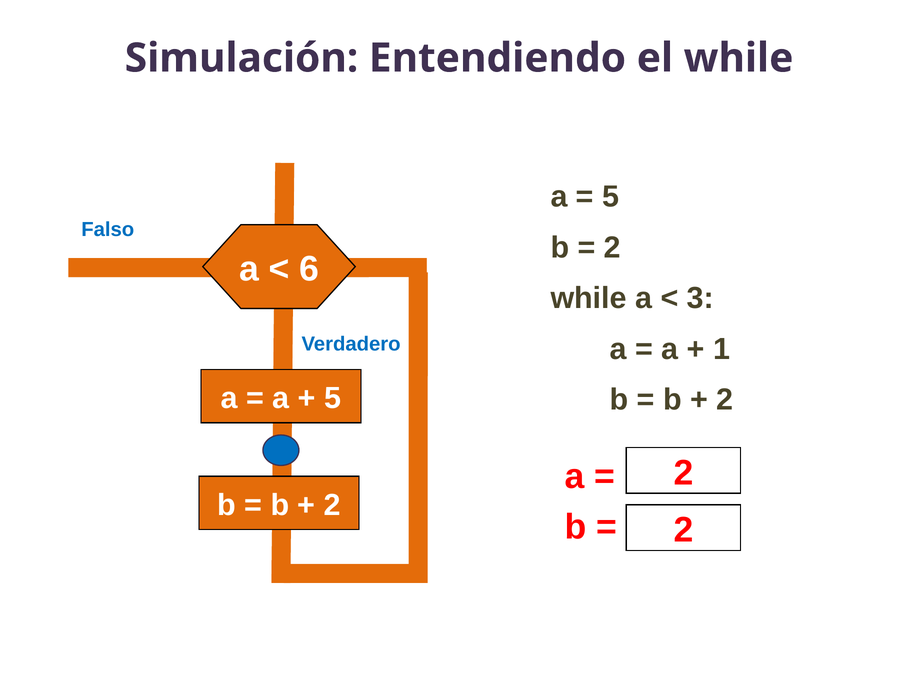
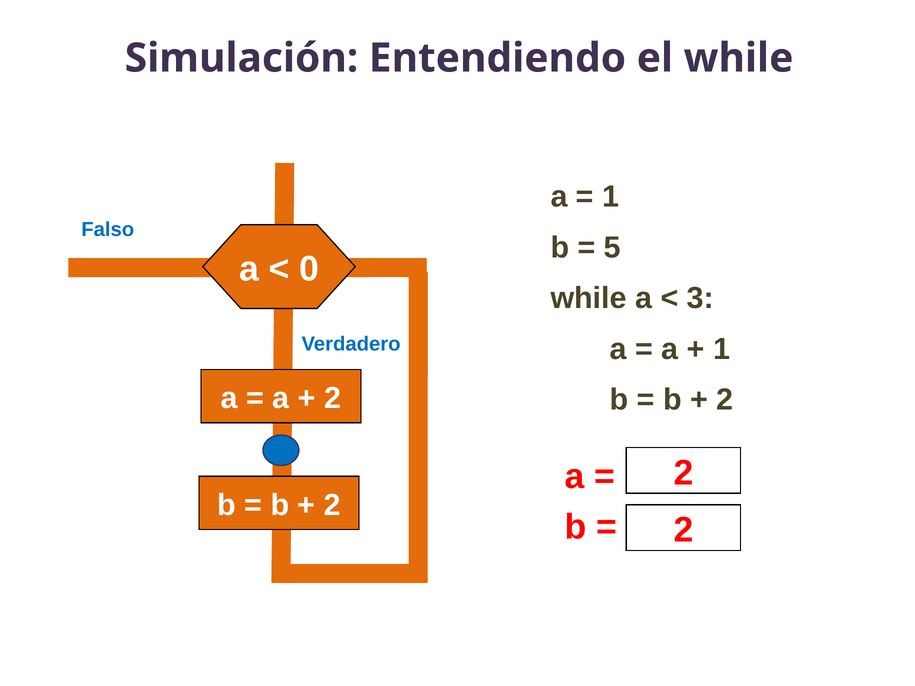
5: 5 -> 1 (611, 197)
2: 2 -> 5 (612, 248)
6: 6 -> 0 (309, 269)
5: 5 -> 2 (333, 399)
